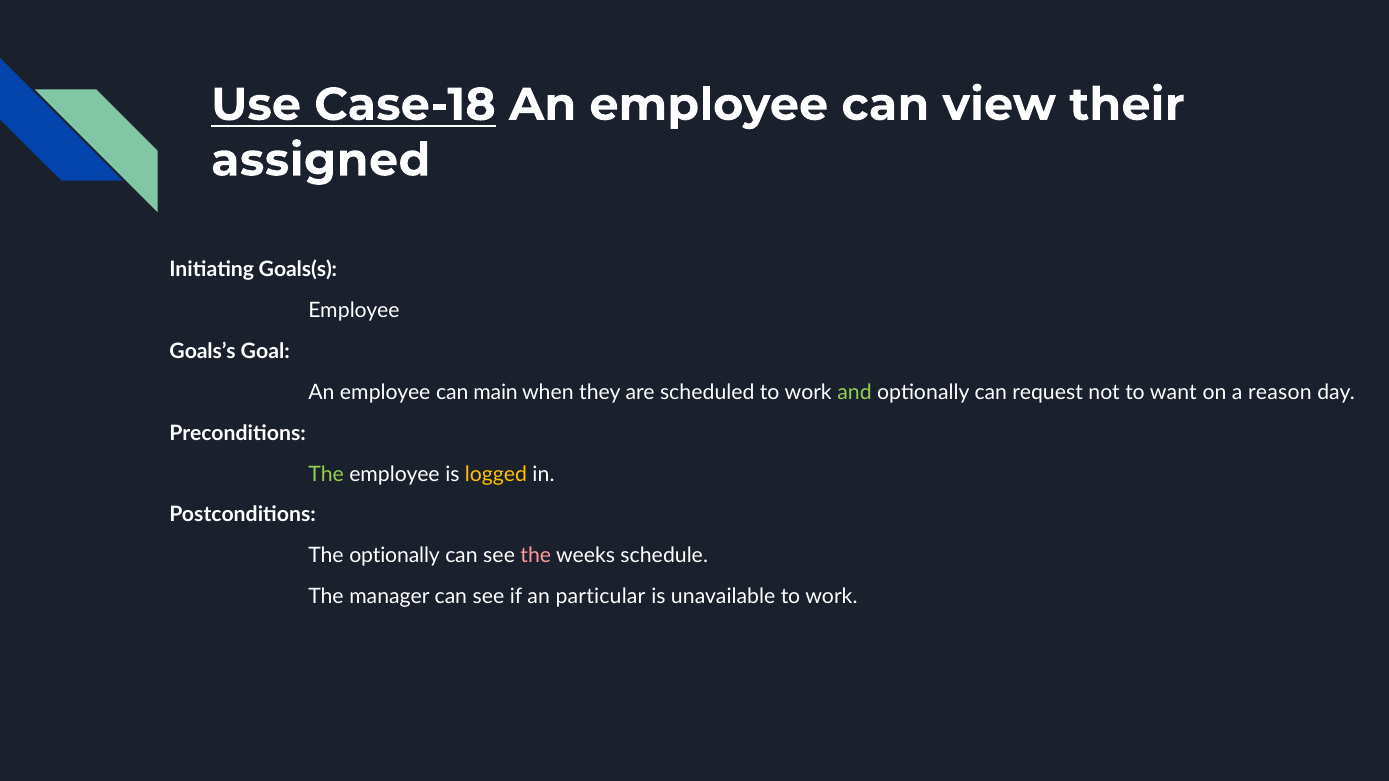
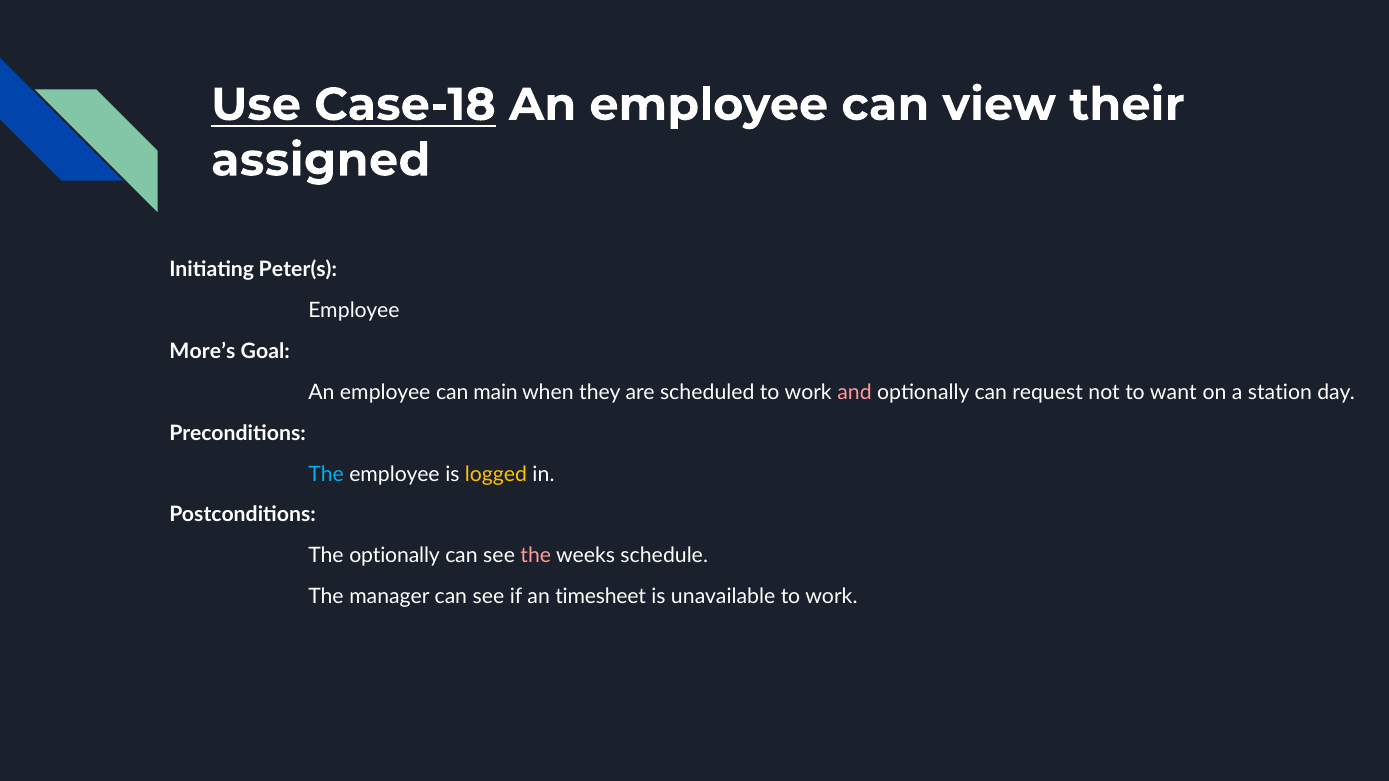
Goals(s: Goals(s -> Peter(s (298, 270)
Goals’s: Goals’s -> More’s (202, 352)
and colour: light green -> pink (855, 393)
reason: reason -> station (1280, 393)
The colour: light green -> light blue (326, 474)
particular: particular -> timesheet (601, 597)
